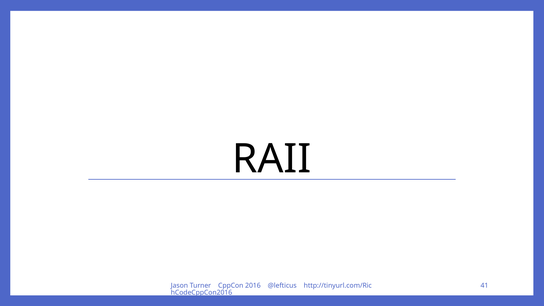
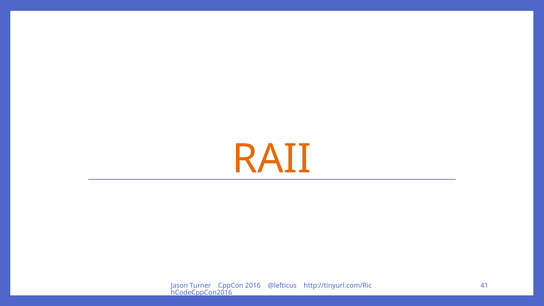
RAII colour: black -> orange (272, 159)
